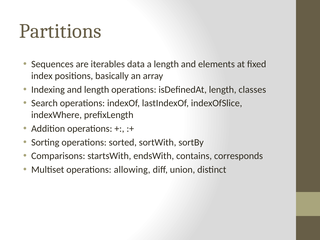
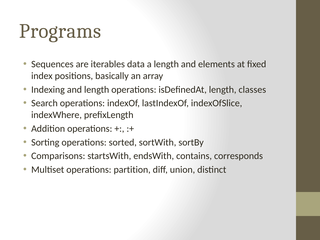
Partitions: Partitions -> Programs (60, 31)
allowing: allowing -> partition (132, 170)
